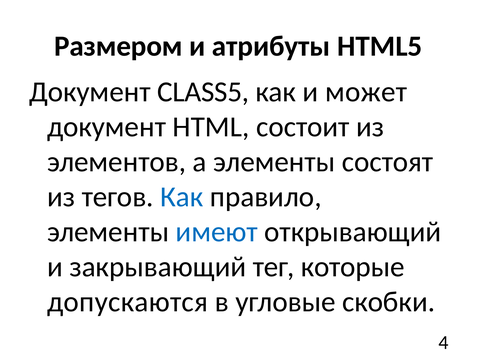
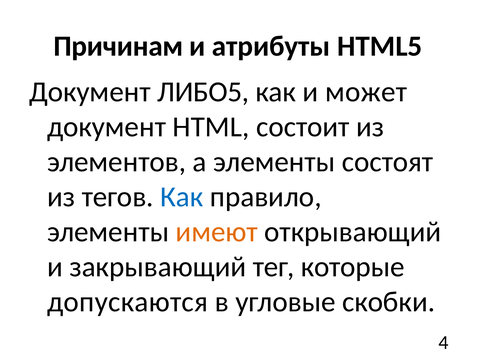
Размером: Размером -> Причинам (118, 46)
CLASS5: CLASS5 -> ЛИБО5 (203, 92)
имеют colour: blue -> orange (217, 232)
